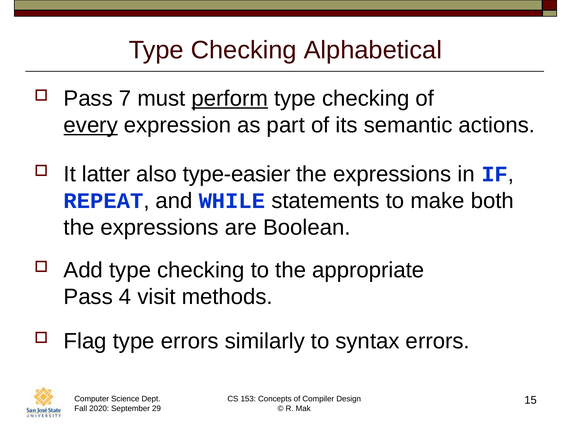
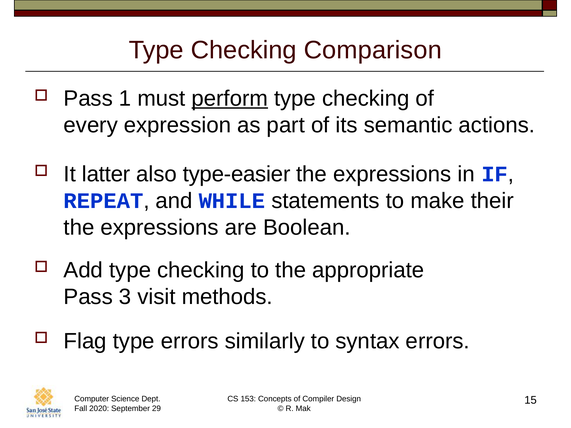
Alphabetical: Alphabetical -> Comparison (373, 50)
7: 7 -> 1 (125, 99)
every underline: present -> none (91, 125)
both: both -> their (492, 201)
4: 4 -> 3 (125, 297)
